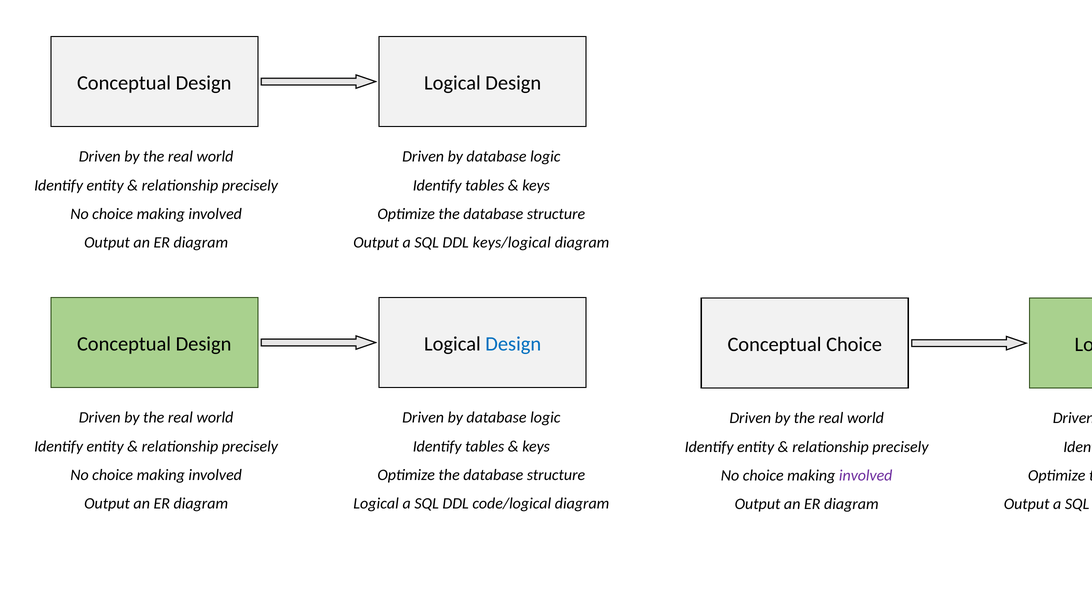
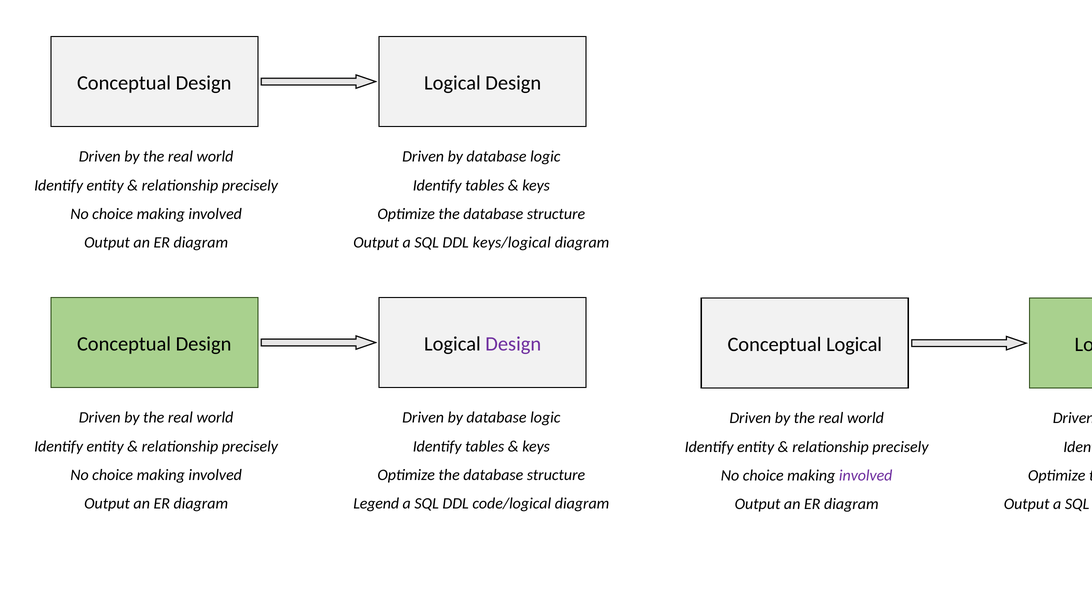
Design colour: blue -> purple (513, 344)
Conceptual Choice: Choice -> Logical (854, 345)
Logical: Logical -> Legend (376, 504)
